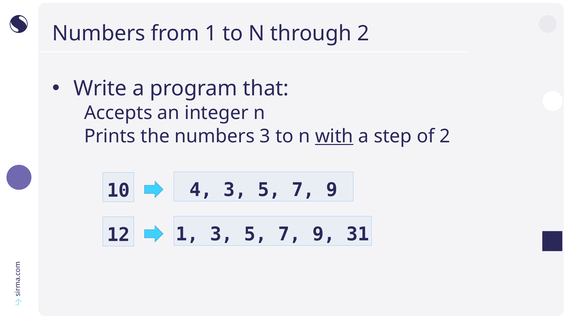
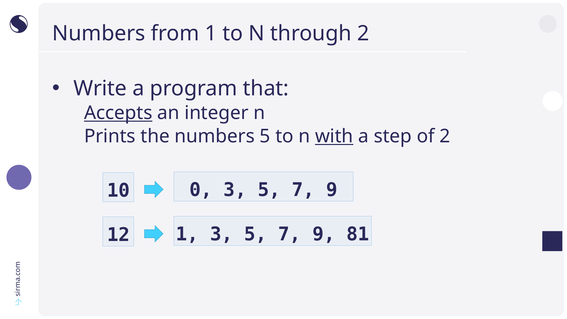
Accepts underline: none -> present (118, 113)
numbers 3: 3 -> 5 (265, 136)
4: 4 -> 0 (201, 190)
31: 31 -> 81 (358, 234)
